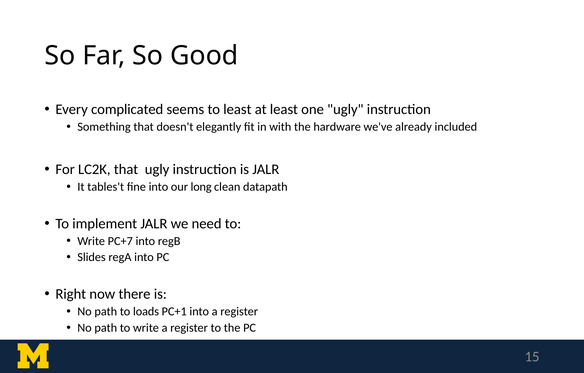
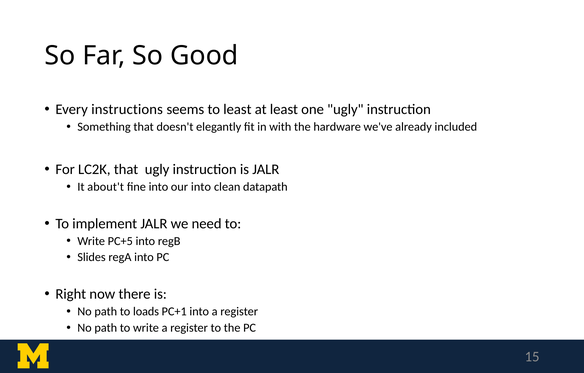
complicated: complicated -> instructions (127, 109)
tables't: tables't -> about't (106, 187)
our long: long -> into (201, 187)
PC+7: PC+7 -> PC+5 (120, 241)
